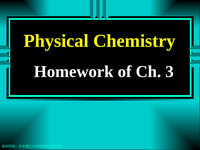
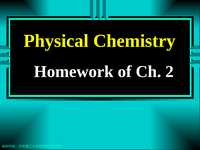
3: 3 -> 2 (170, 72)
